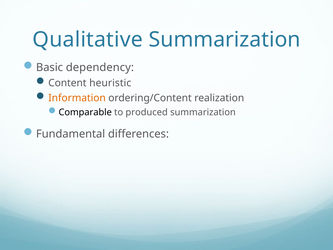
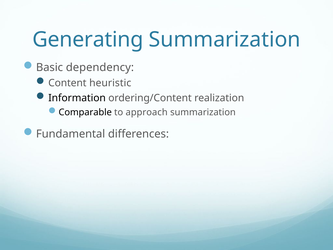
Qualitative: Qualitative -> Generating (88, 40)
Information colour: orange -> black (77, 98)
produced: produced -> approach (147, 112)
